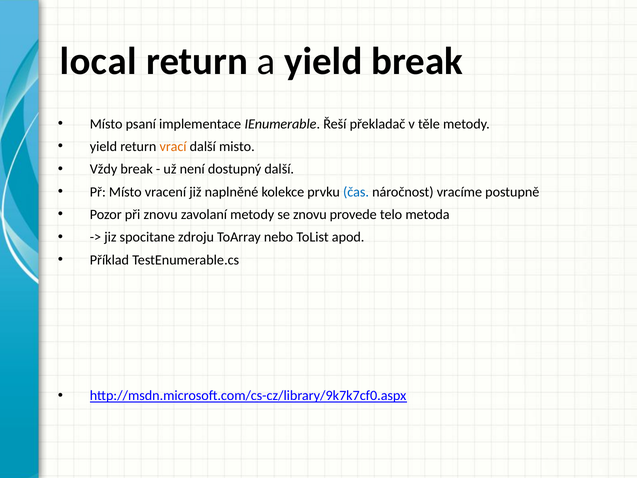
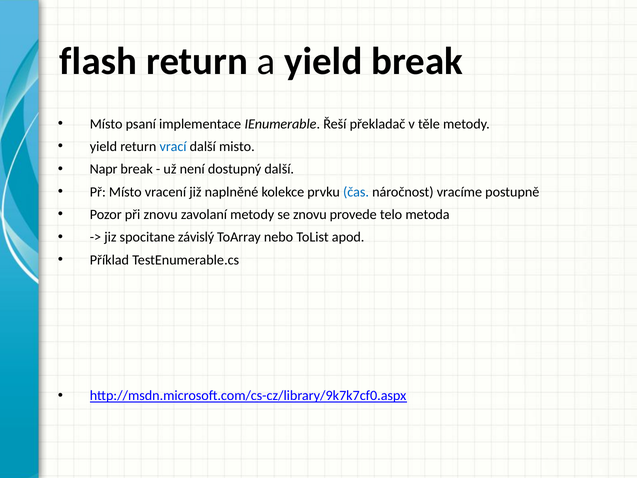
local: local -> flash (98, 61)
vrací colour: orange -> blue (173, 147)
Vždy: Vždy -> Napr (104, 169)
zdroju: zdroju -> závislý (196, 237)
